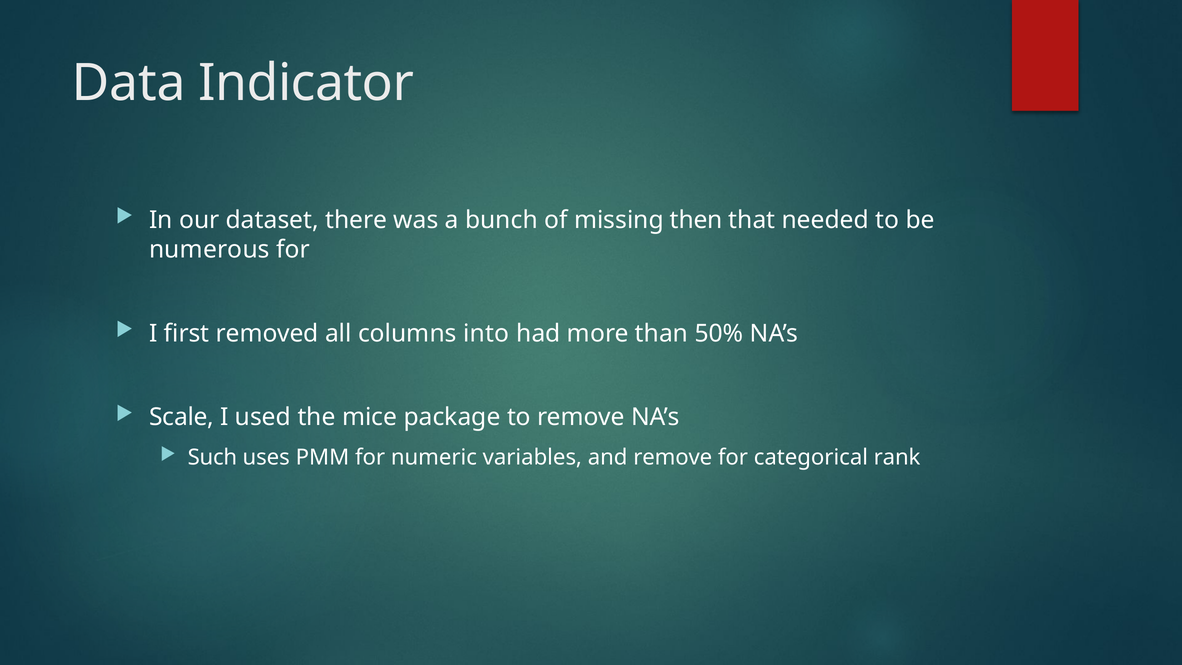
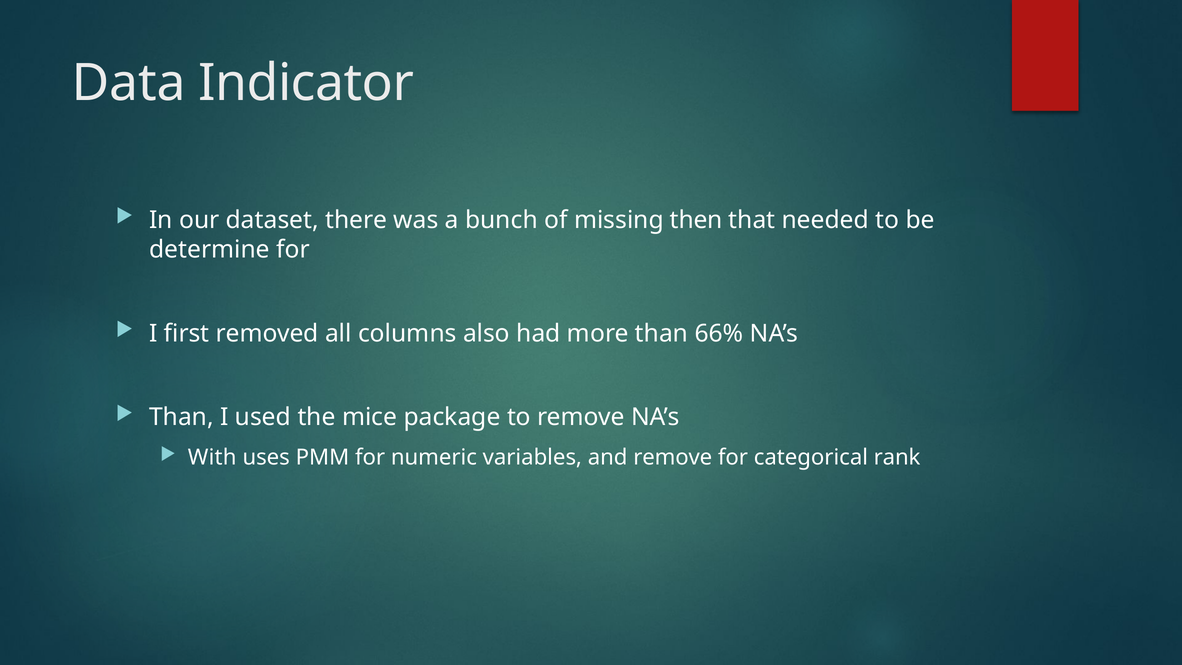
numerous: numerous -> determine (209, 250)
into: into -> also (486, 333)
50%: 50% -> 66% (719, 333)
Scale: Scale -> Than (181, 417)
Such: Such -> With (212, 457)
